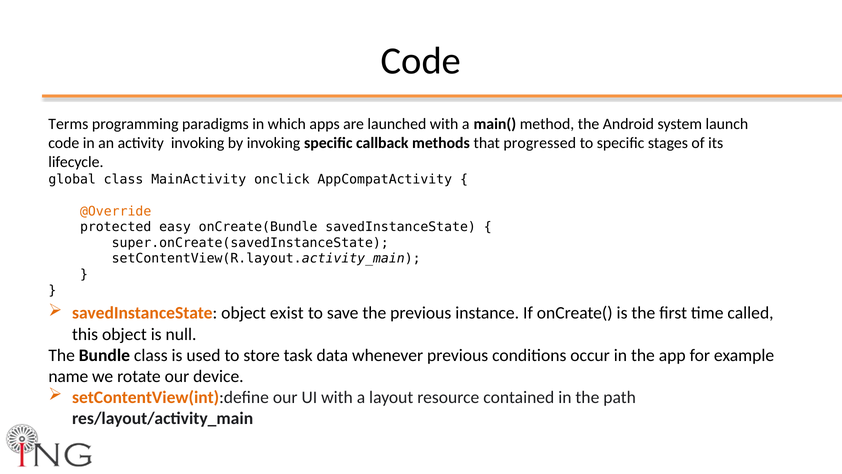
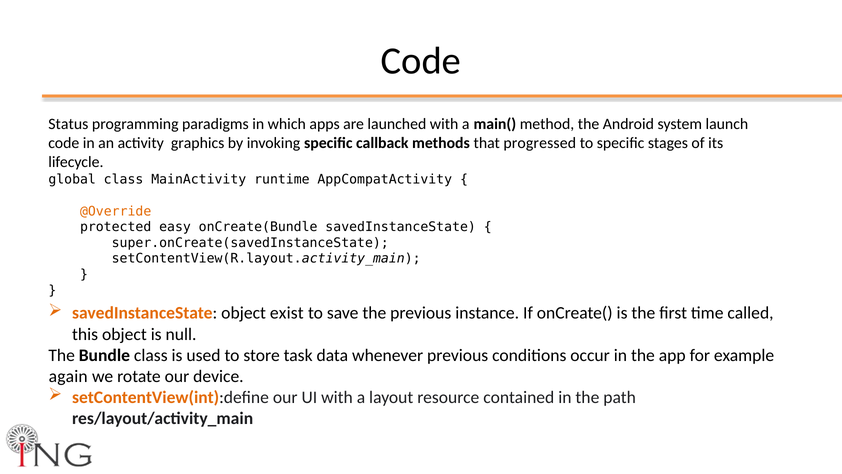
Terms: Terms -> Status (68, 124)
activity invoking: invoking -> graphics (198, 143)
onclick: onclick -> runtime (282, 179)
name: name -> again (68, 376)
